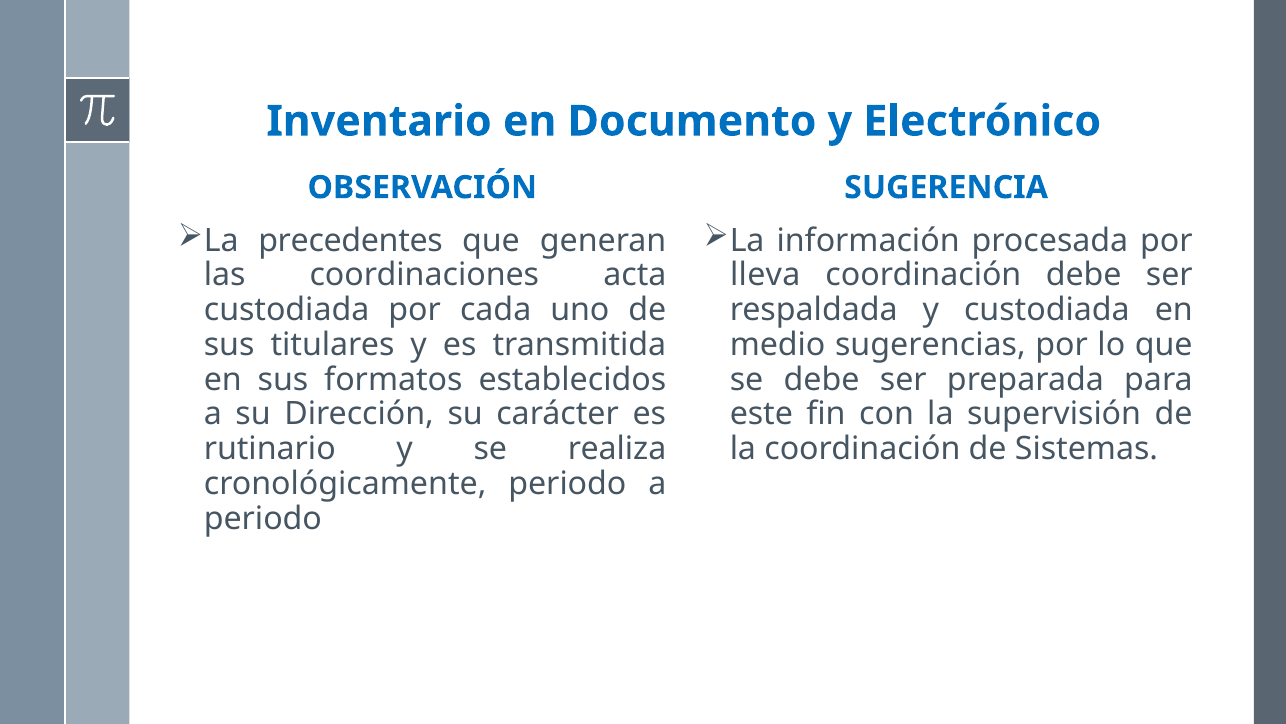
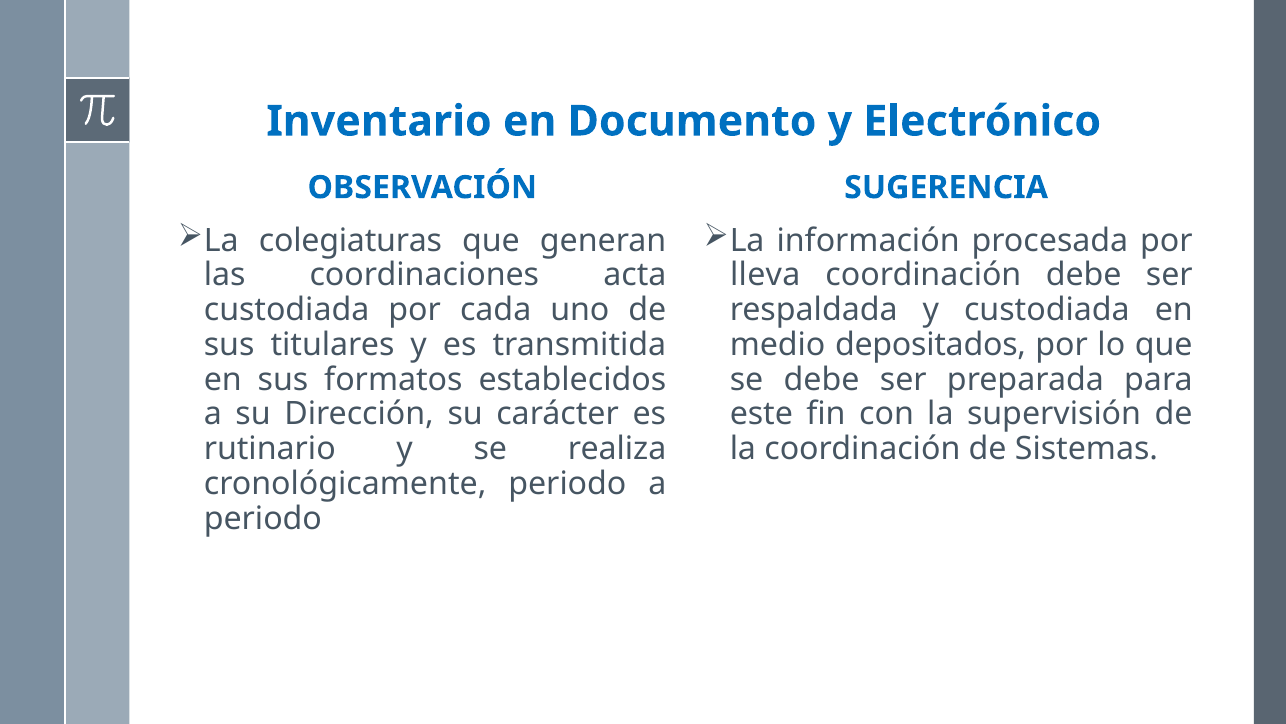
precedentes: precedentes -> colegiaturas (350, 240)
sugerencias: sugerencias -> depositados (931, 345)
